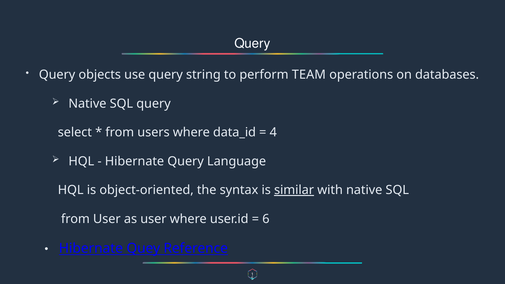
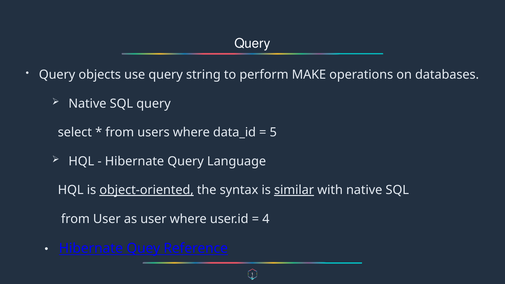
TEAM: TEAM -> MAKE (309, 75)
4: 4 -> 5 (273, 132)
object-oriented underline: none -> present (147, 190)
6: 6 -> 4 (266, 219)
